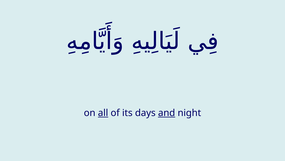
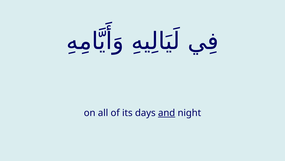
all underline: present -> none (103, 113)
